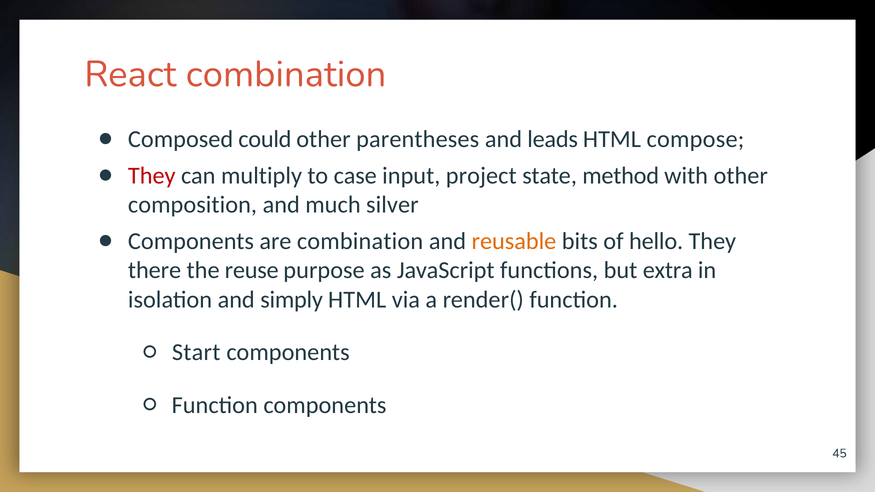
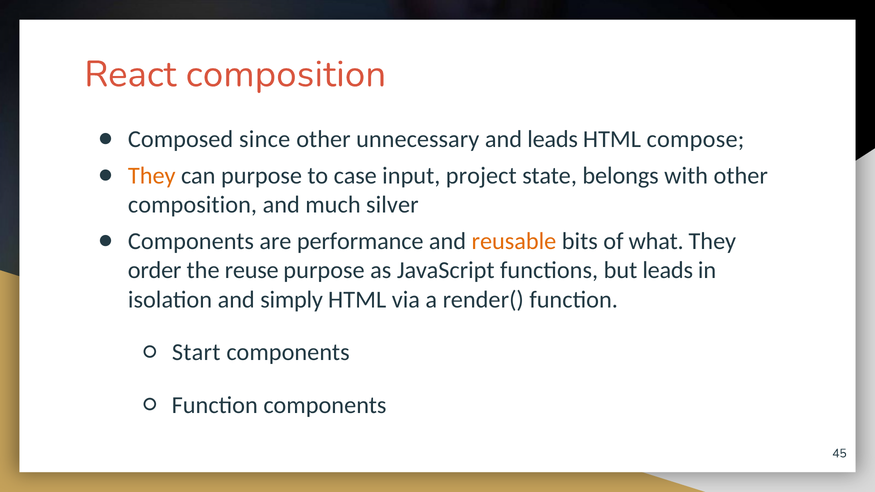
React combination: combination -> composition (286, 74)
could: could -> since (265, 139)
parentheses: parentheses -> unnecessary (418, 139)
They colour: red -> orange (152, 176)
can multiply: multiply -> purpose (262, 176)
method: method -> belongs (621, 176)
are combination: combination -> performance (360, 241)
hello: hello -> what (656, 241)
there: there -> order (155, 270)
but extra: extra -> leads (668, 270)
